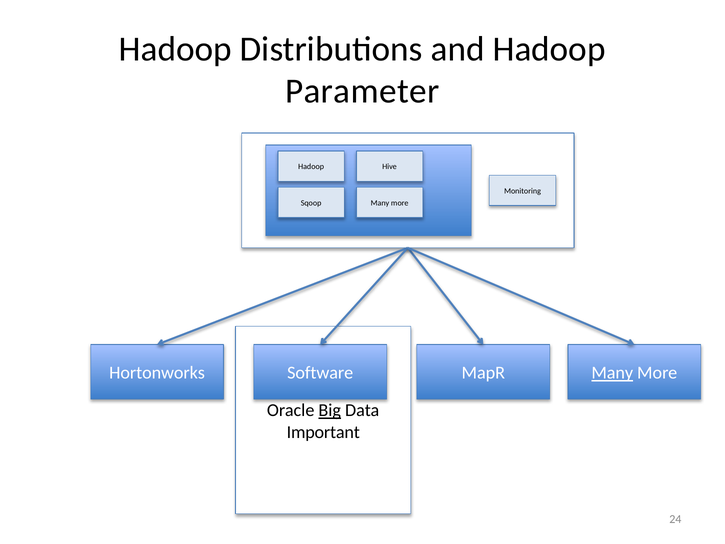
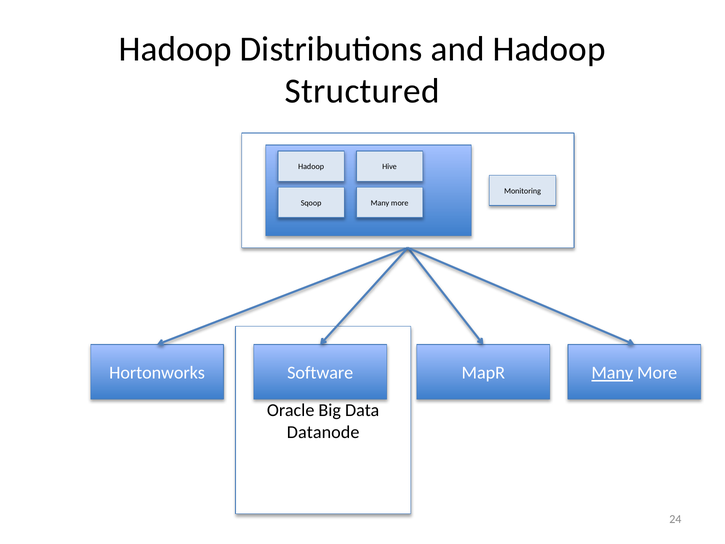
Parameter: Parameter -> Structured (362, 91)
Big underline: present -> none (330, 410)
Important: Important -> Datanode (323, 432)
